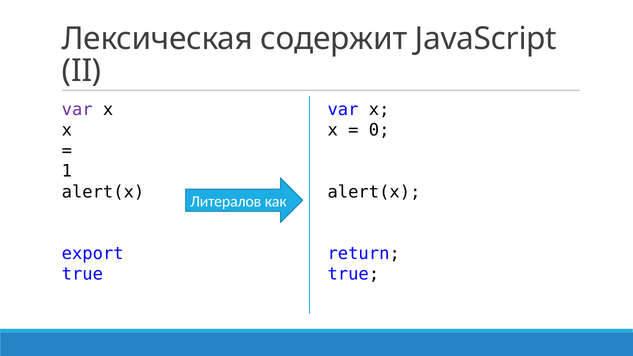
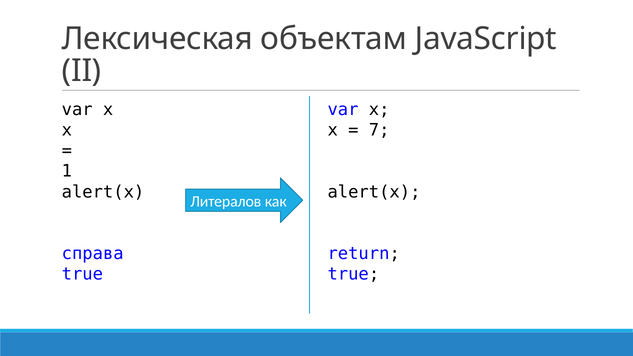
содержит: содержит -> объектам (334, 39)
var colour: purple -> black (77, 110)
0: 0 -> 7 (379, 130)
export: export -> справа (93, 254)
